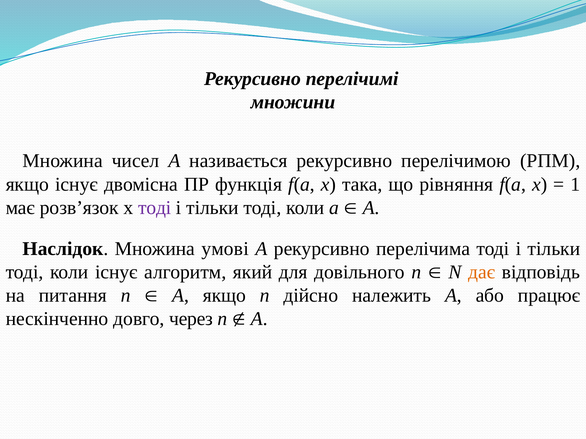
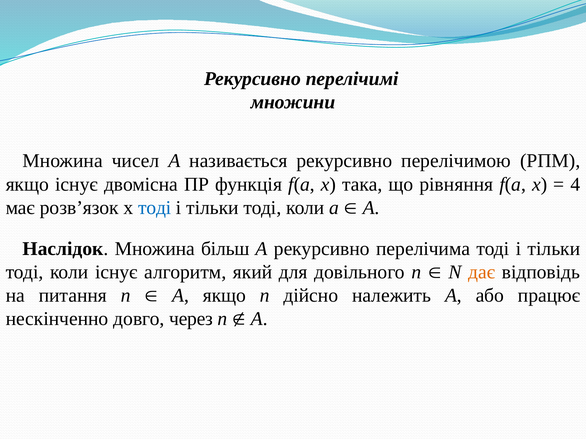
1: 1 -> 4 (575, 184)
тоді colour: purple -> blue (155, 208)
умові: умові -> більш (225, 249)
